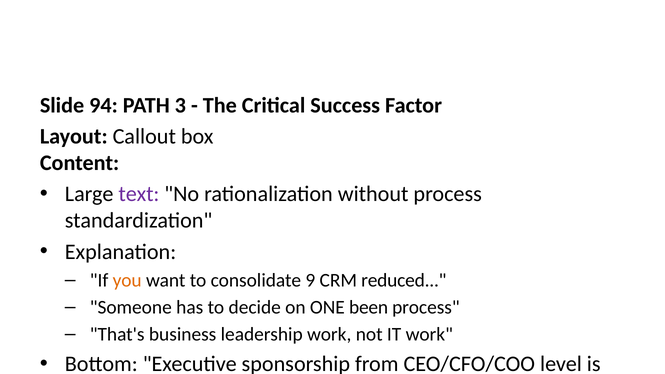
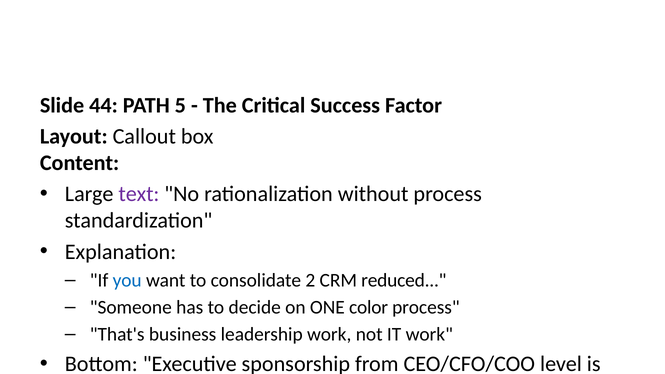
94: 94 -> 44 (103, 105)
3: 3 -> 5 (180, 105)
you colour: orange -> blue (127, 280)
9: 9 -> 2 (310, 280)
been: been -> color (369, 308)
